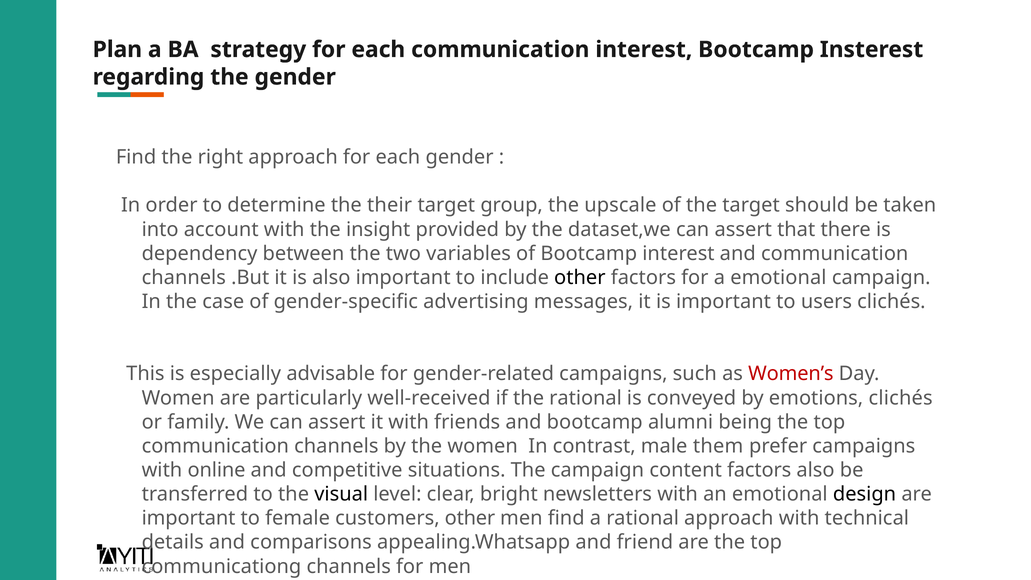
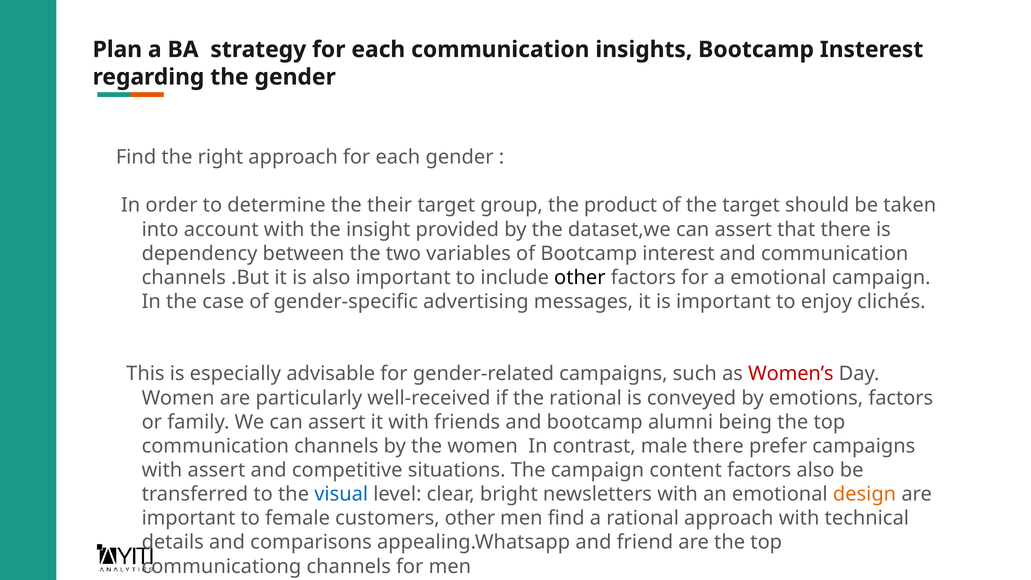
communication interest: interest -> insights (644, 50)
upscale: upscale -> product (621, 205)
users: users -> enjoy (826, 302)
emotions clichés: clichés -> factors (901, 398)
male them: them -> there (718, 446)
with online: online -> assert (216, 470)
visual colour: black -> blue (341, 494)
design colour: black -> orange (865, 494)
